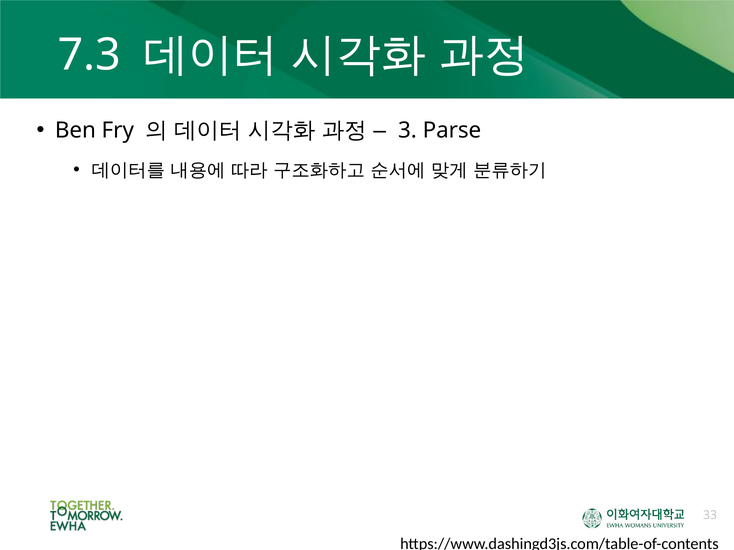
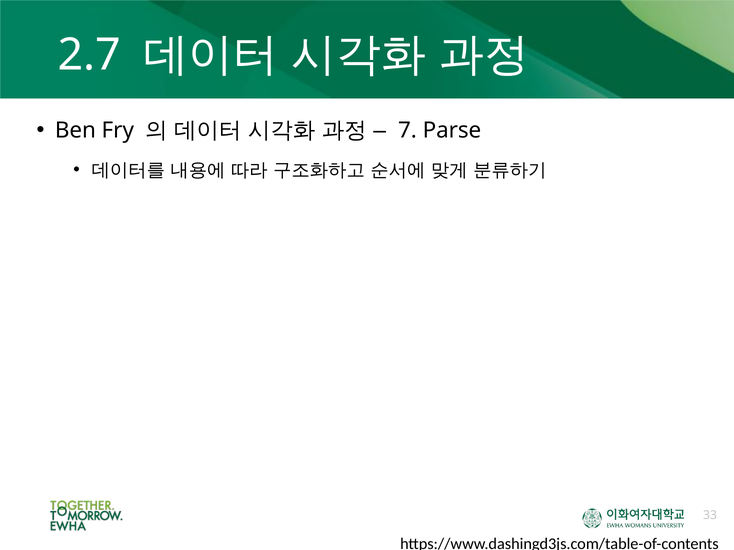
7.3: 7.3 -> 2.7 (89, 55)
3: 3 -> 7 (407, 131)
